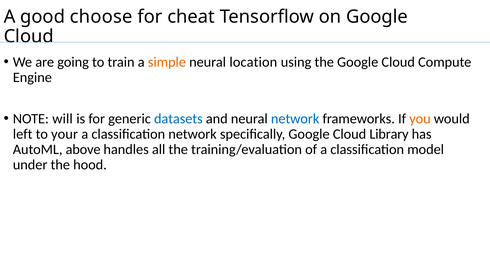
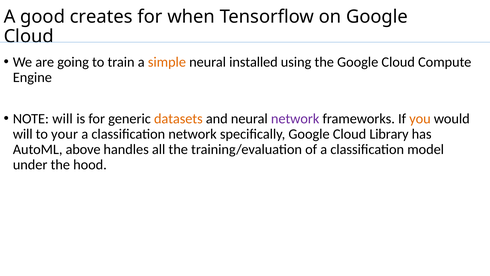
choose: choose -> creates (101, 17)
cheat: cheat -> when (191, 17)
location: location -> installed (253, 62)
datasets colour: blue -> orange (178, 118)
network colour: blue -> purple (295, 118)
left: left -> will (23, 134)
